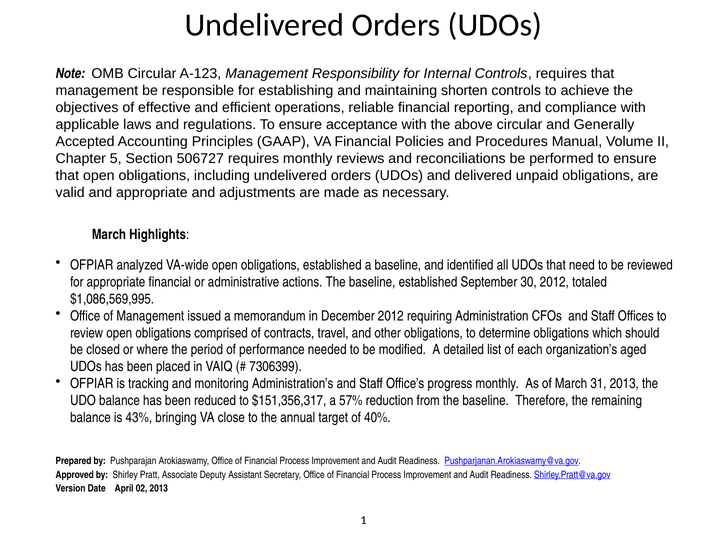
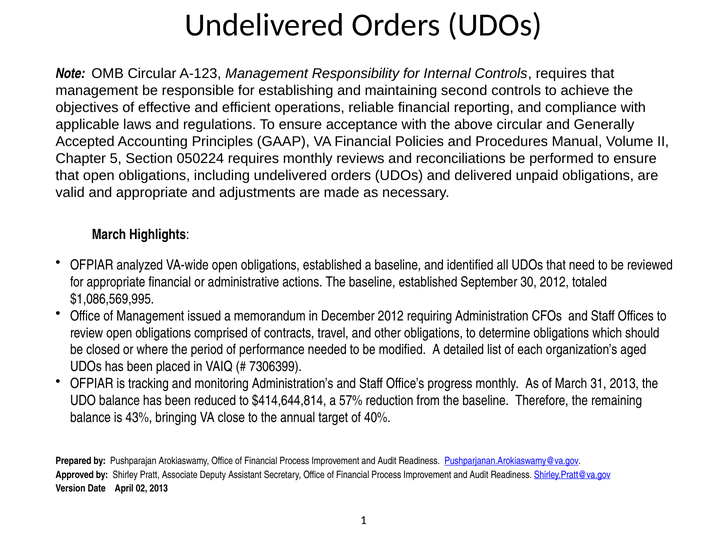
shorten: shorten -> second (464, 91)
506727: 506727 -> 050224 (200, 158)
$151,356,317: $151,356,317 -> $414,644,814 (289, 401)
